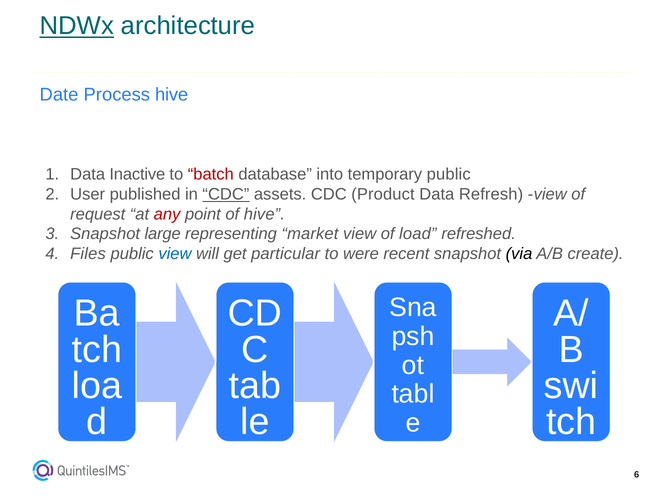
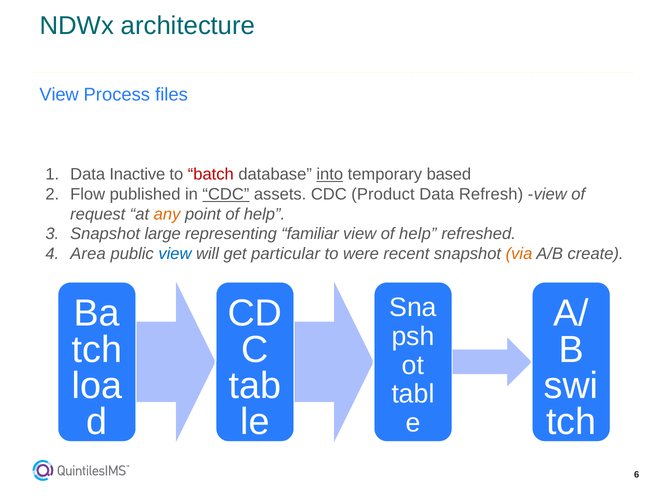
NDWx underline: present -> none (77, 26)
Date: Date -> View (59, 94)
Process hive: hive -> files (172, 94)
into underline: none -> present (330, 174)
temporary public: public -> based (449, 174)
User: User -> Flow (88, 194)
any colour: red -> orange (167, 214)
point of hive: hive -> help (264, 214)
market: market -> familiar (310, 234)
view of load: load -> help (418, 234)
Files: Files -> Area (88, 254)
via colour: black -> orange (519, 254)
